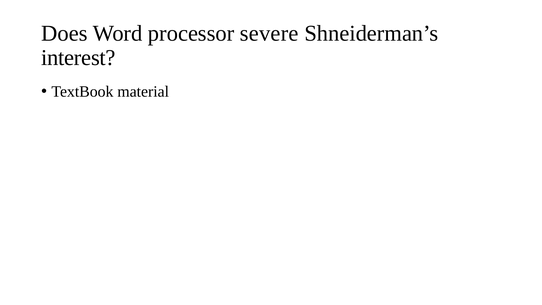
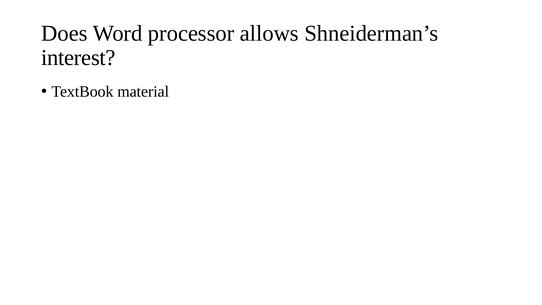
severe: severe -> allows (269, 33)
